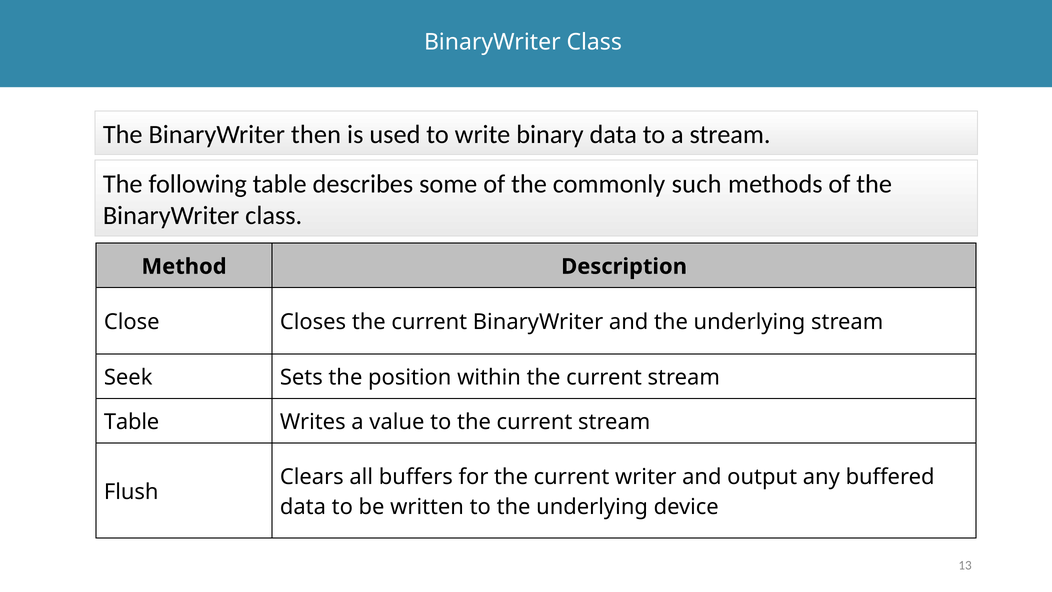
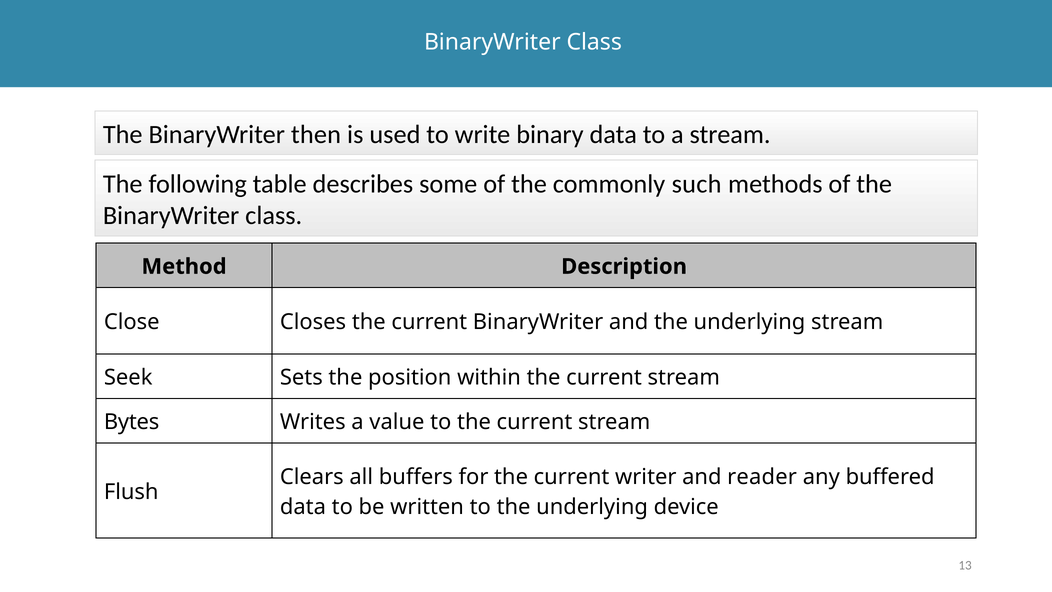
Table: Table -> Bytes (132, 422)
output: output -> reader (762, 477)
